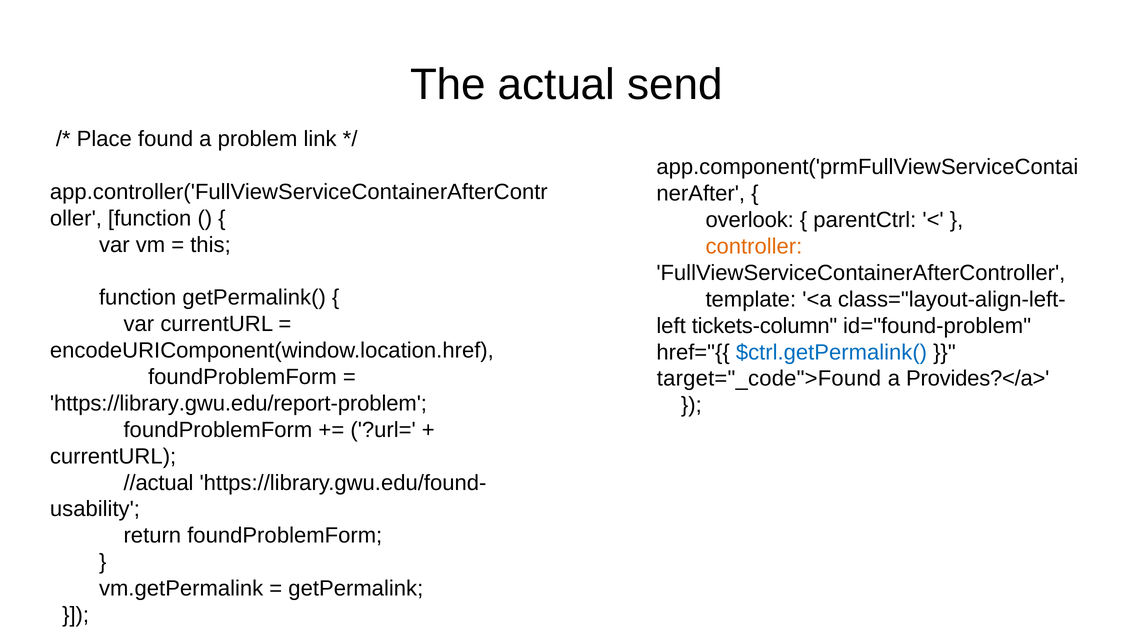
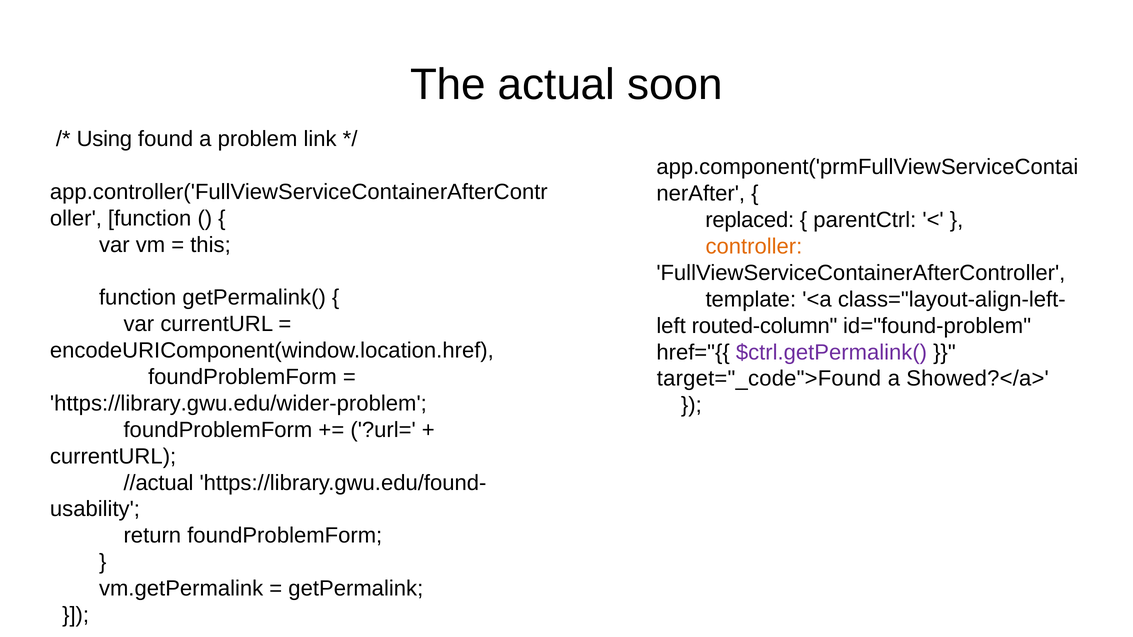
send: send -> soon (675, 85)
Place: Place -> Using (104, 139)
overlook: overlook -> replaced (750, 220)
tickets-column: tickets-column -> routed-column (765, 326)
$ctrl.getPermalink( colour: blue -> purple (832, 352)
Provides?</a>: Provides?</a> -> Showed?</a> (978, 379)
https://library.gwu.edu/report-problem: https://library.gwu.edu/report-problem -> https://library.gwu.edu/wider-problem (238, 404)
